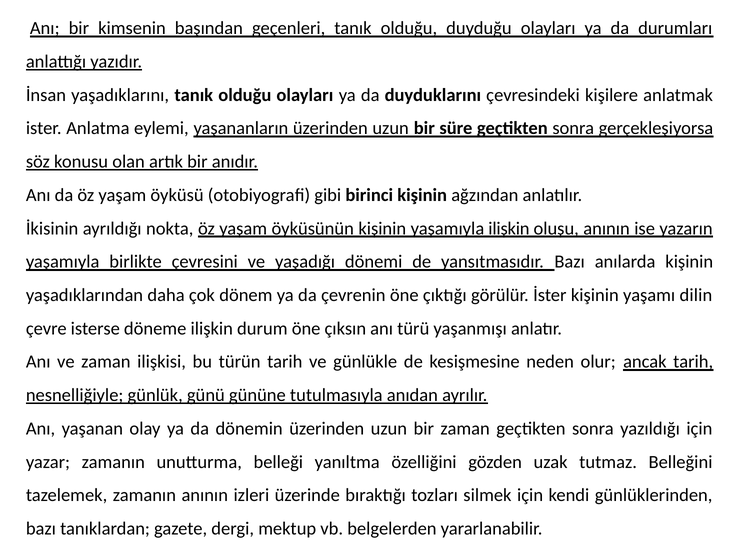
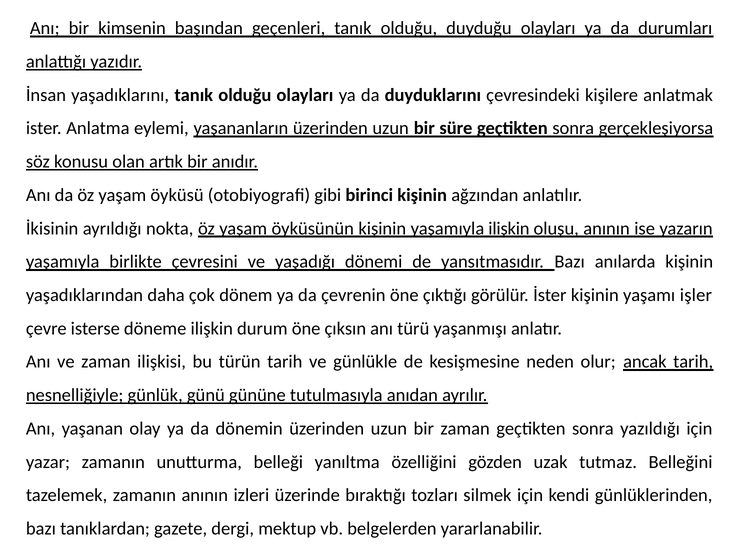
dilin: dilin -> işler (696, 295)
